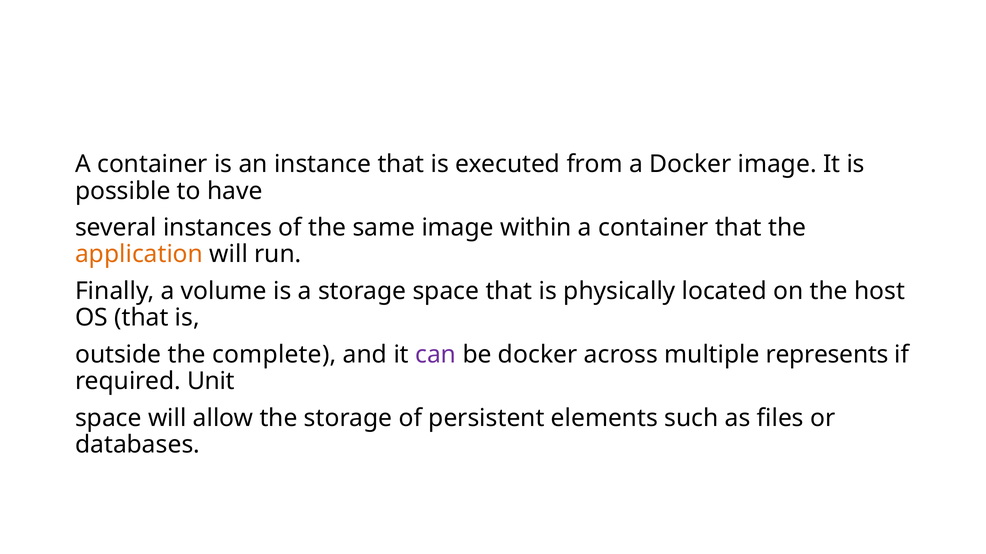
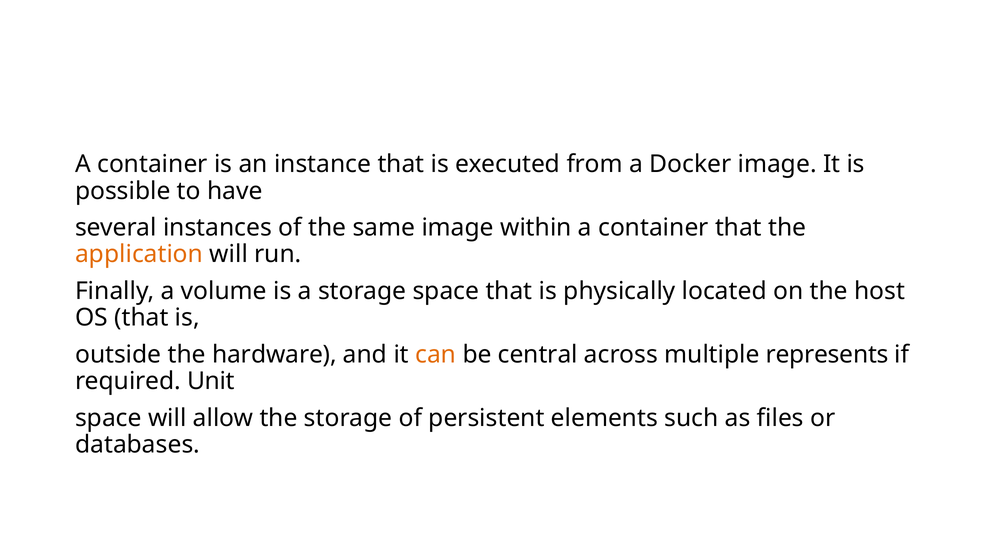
complete: complete -> hardware (274, 355)
can colour: purple -> orange (436, 355)
be docker: docker -> central (538, 355)
